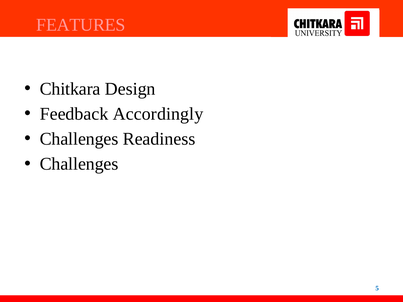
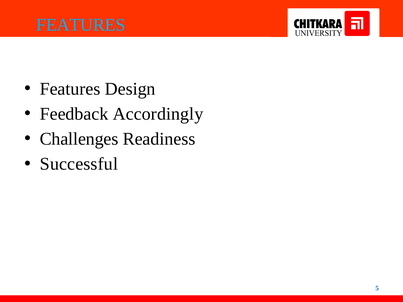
FEATURES colour: pink -> light blue (81, 25)
Chitkara: Chitkara -> Features (70, 89)
Challenges: Challenges -> Successful (79, 164)
